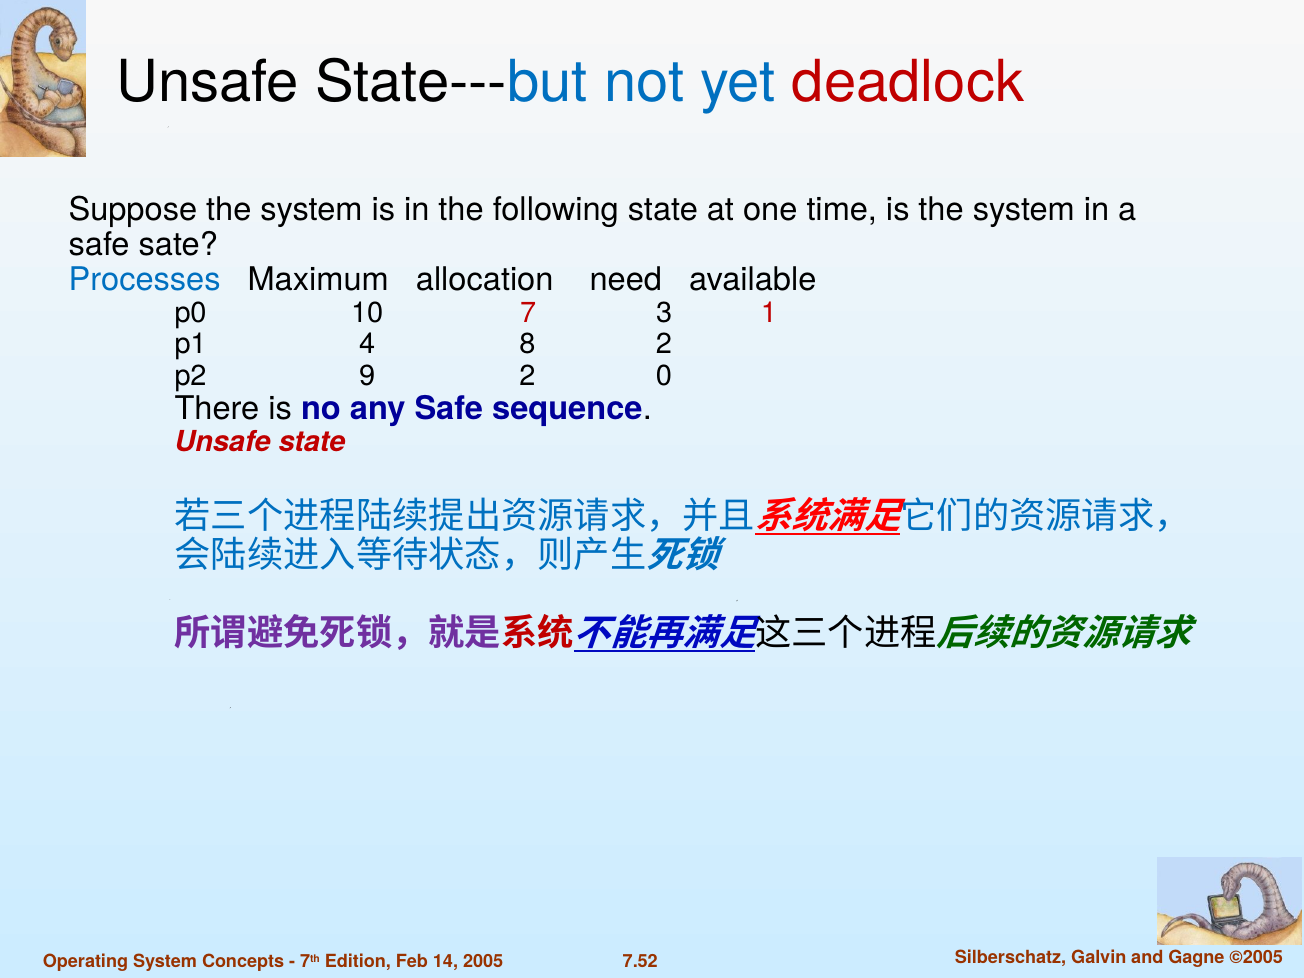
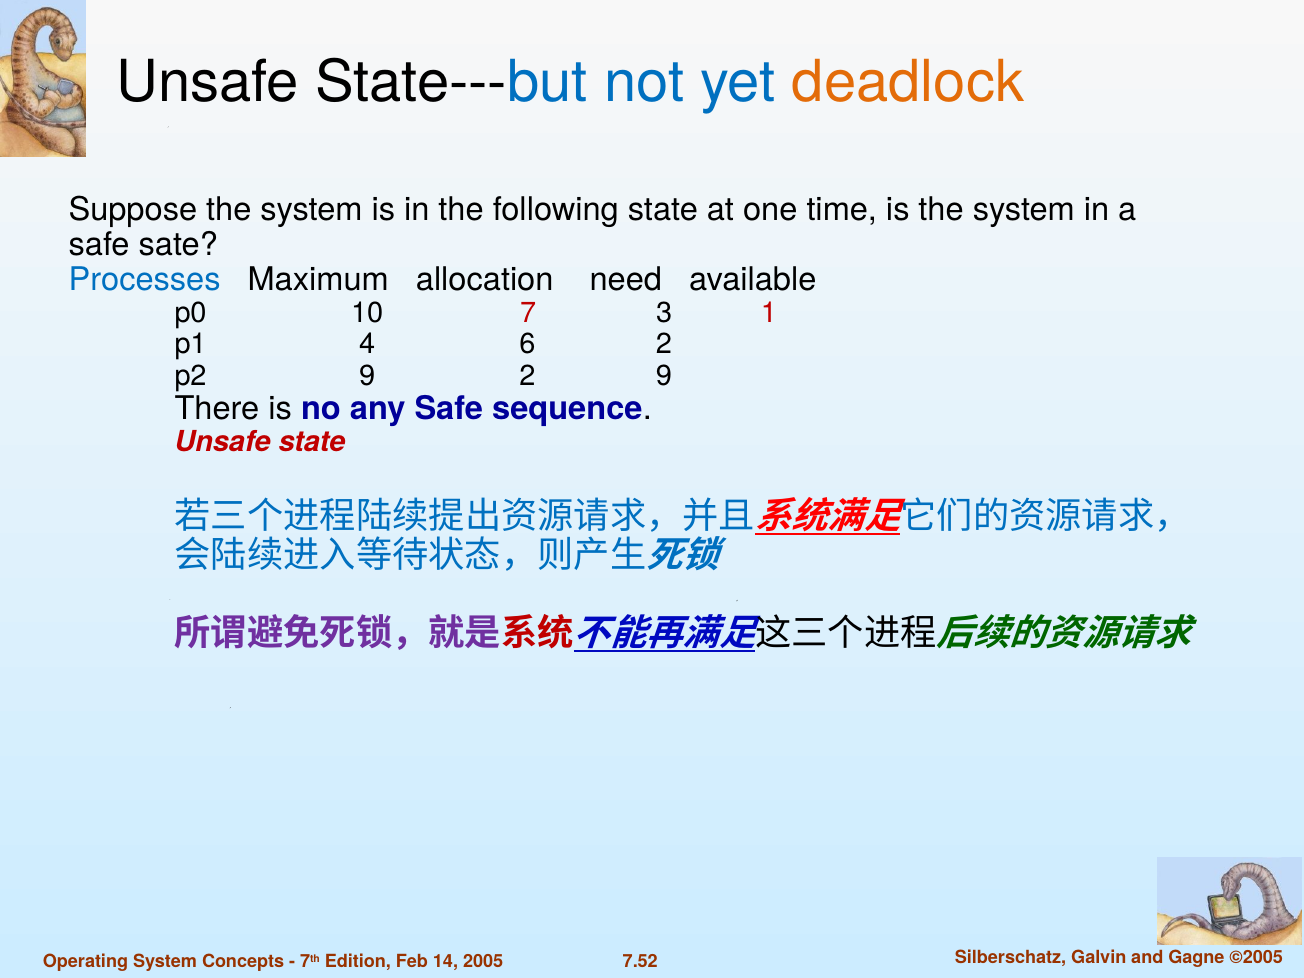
deadlock colour: red -> orange (908, 82)
8: 8 -> 6 (528, 344)
2 0: 0 -> 9 (664, 376)
